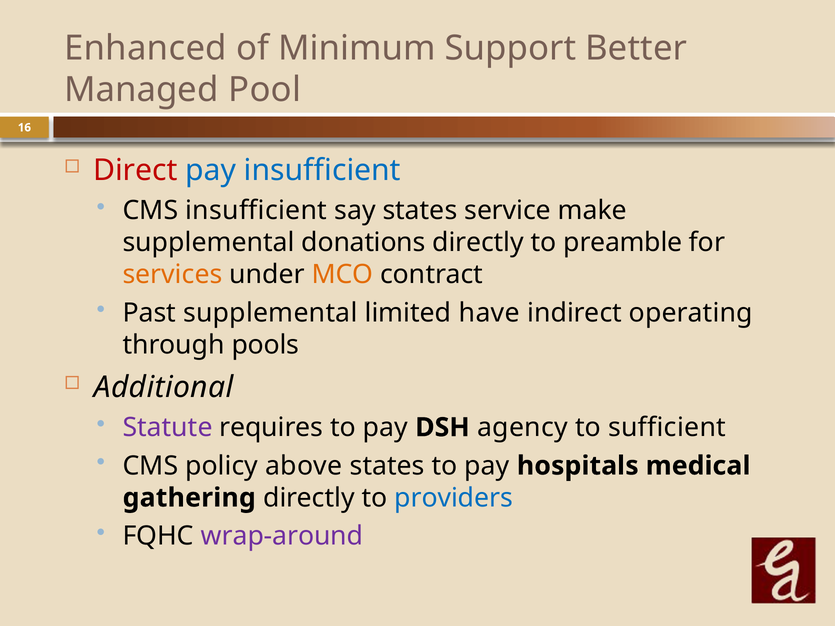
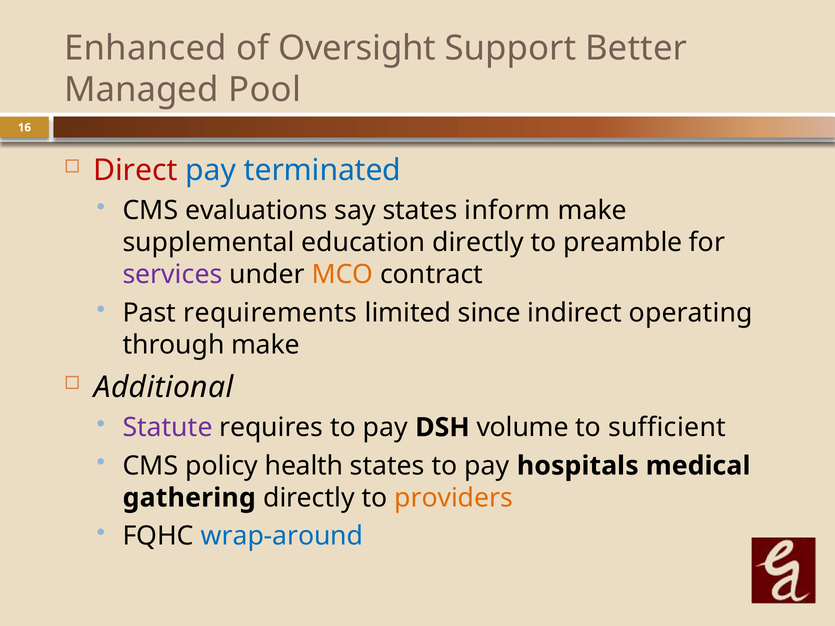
Minimum: Minimum -> Oversight (357, 48)
pay insufficient: insufficient -> terminated (322, 170)
CMS insufficient: insufficient -> evaluations (256, 211)
service: service -> inform (507, 211)
donations: donations -> education (363, 243)
services colour: orange -> purple (173, 275)
Past supplemental: supplemental -> requirements (270, 313)
have: have -> since (489, 313)
through pools: pools -> make (265, 345)
agency: agency -> volume (523, 428)
above: above -> health (304, 466)
providers colour: blue -> orange (454, 498)
wrap-around colour: purple -> blue (282, 536)
